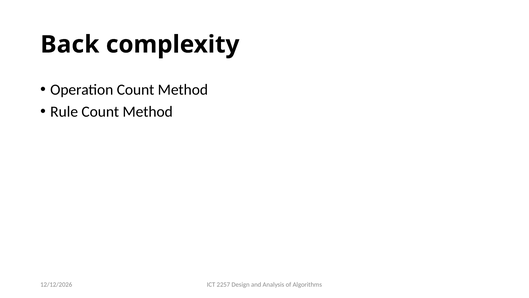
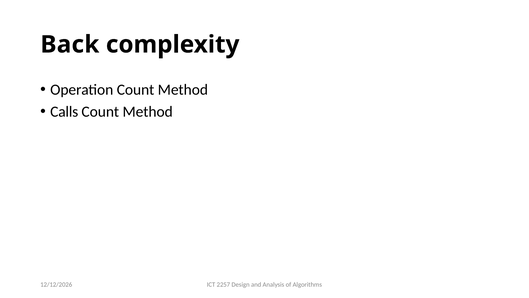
Rule: Rule -> Calls (64, 112)
